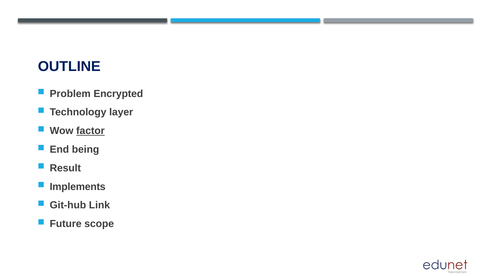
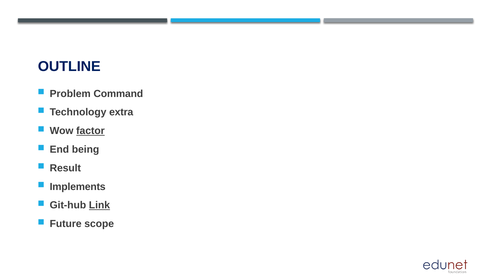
Encrypted: Encrypted -> Command (118, 94)
layer: layer -> extra (121, 112)
Link underline: none -> present (99, 205)
